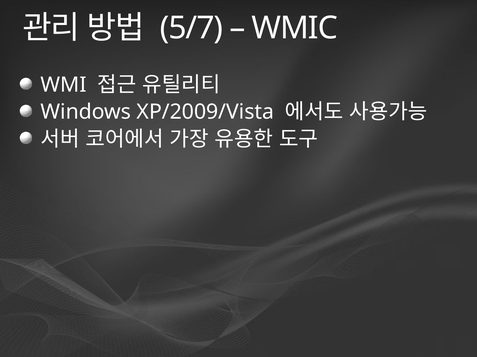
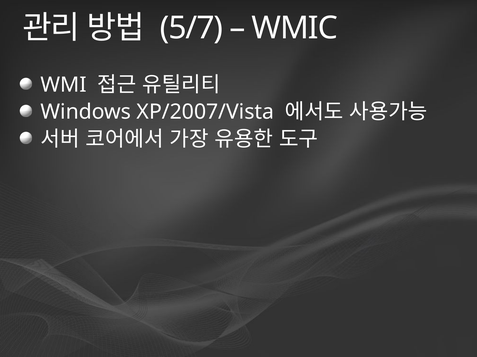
XP/2009/Vista: XP/2009/Vista -> XP/2007/Vista (205, 112)
